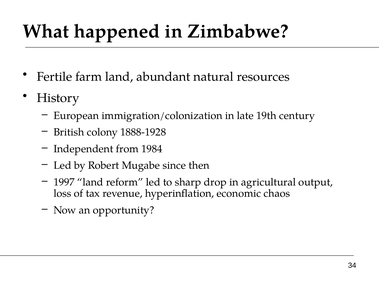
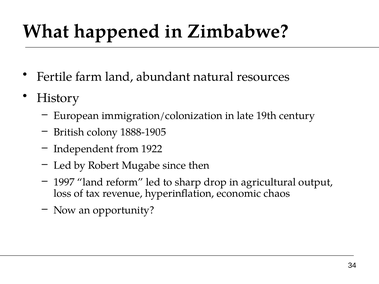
1888-1928: 1888-1928 -> 1888-1905 (143, 132)
1984: 1984 -> 1922 (152, 149)
